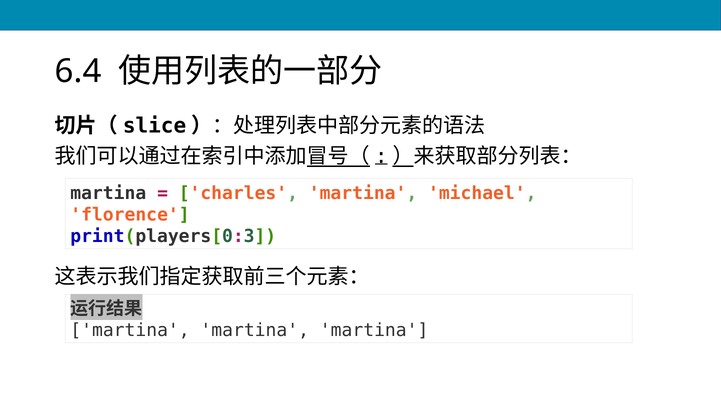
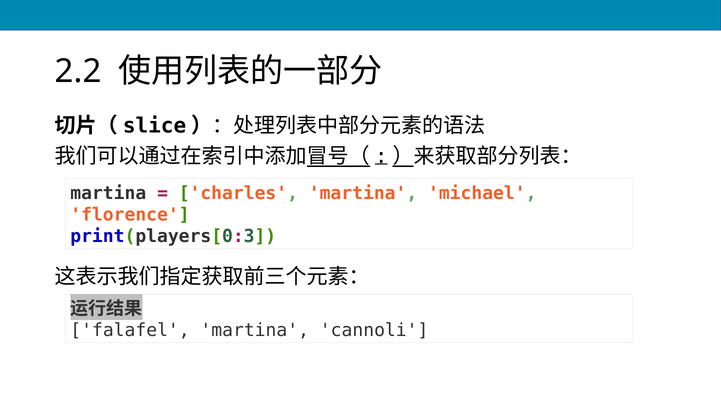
6.4: 6.4 -> 2.2 (78, 71)
martina: martina -> falafel (130, 330)
martina: martina -> cannoli (374, 330)
